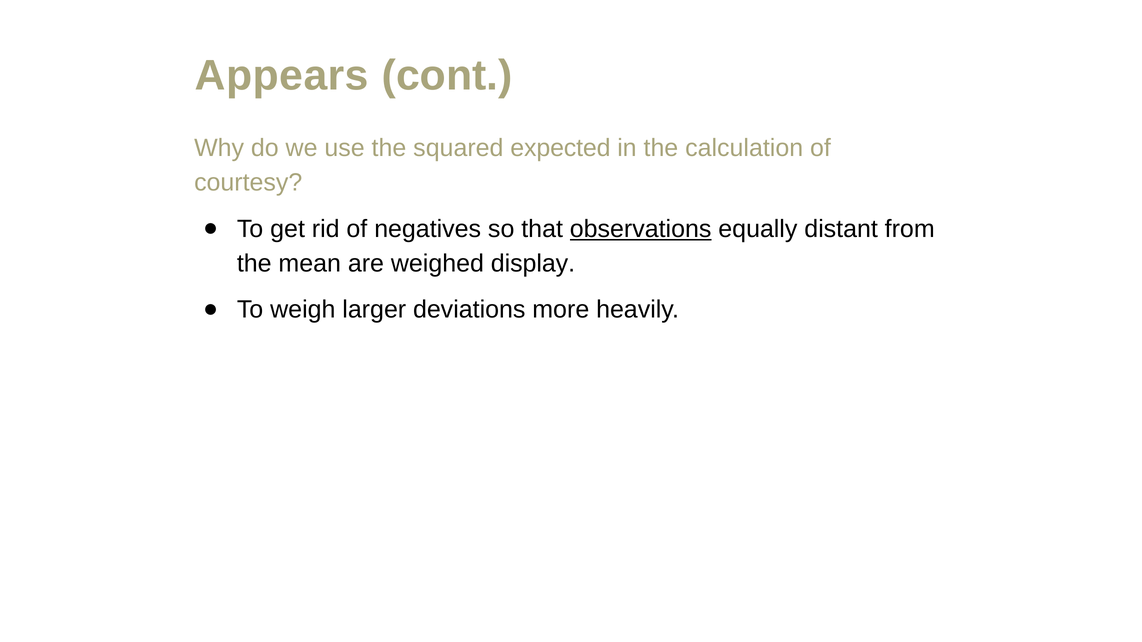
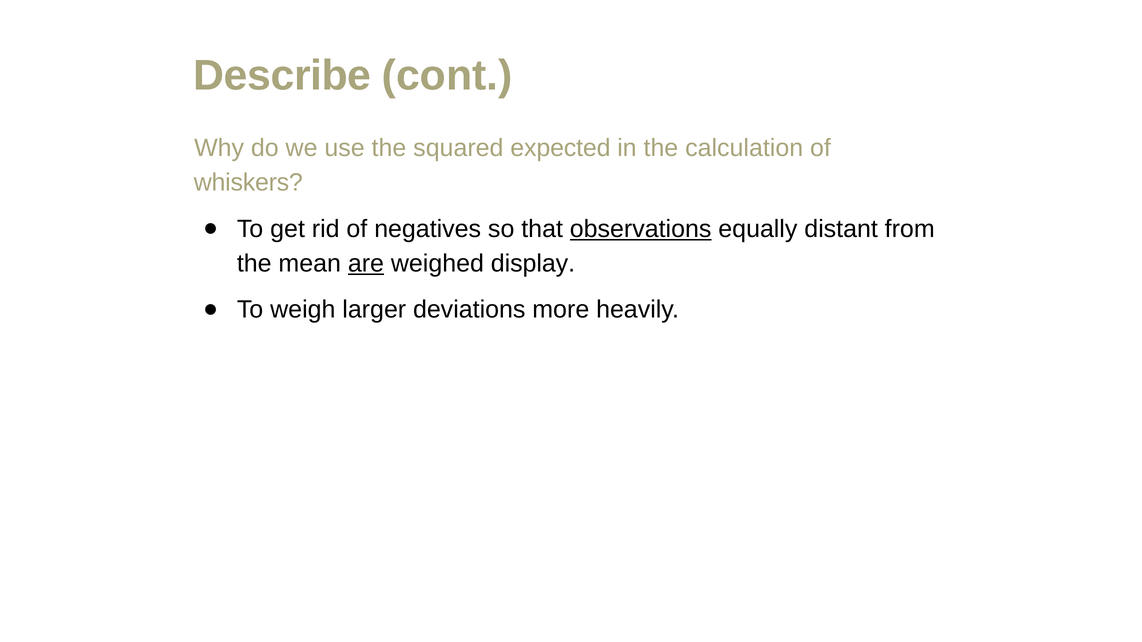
Appears: Appears -> Describe (282, 76)
courtesy: courtesy -> whiskers (248, 183)
are underline: none -> present (366, 264)
